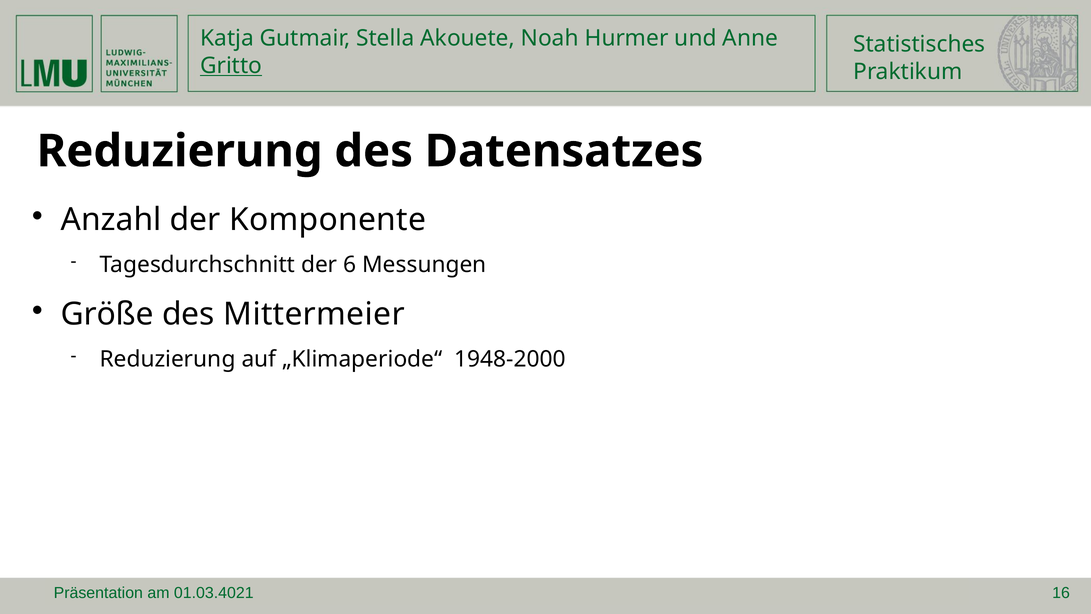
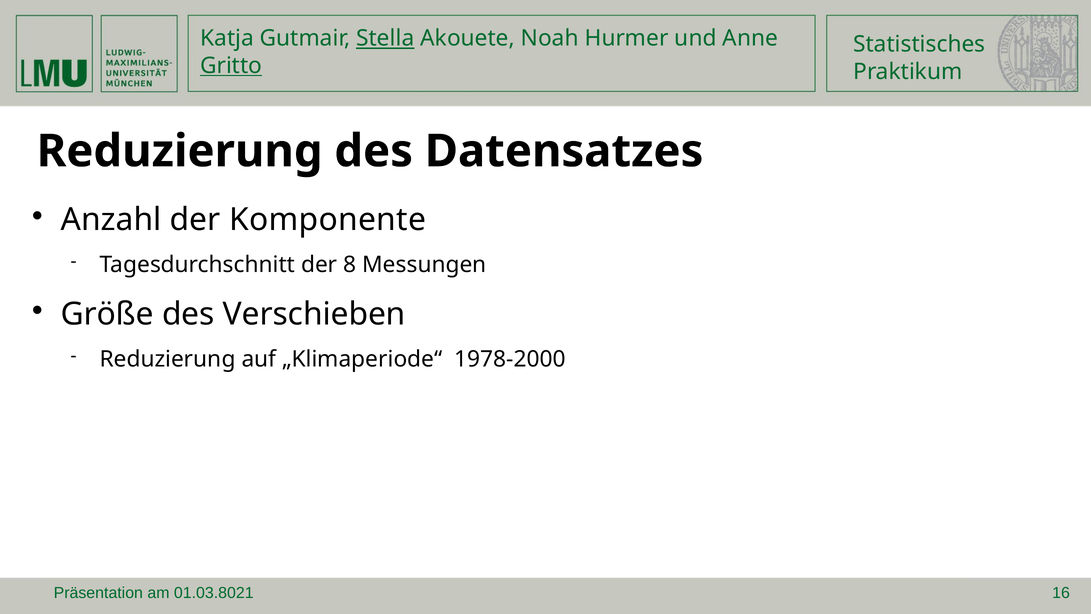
Stella underline: none -> present (385, 38)
6: 6 -> 8 (350, 264)
Mittermeier: Mittermeier -> Verschieben (314, 314)
1948-2000: 1948-2000 -> 1978-2000 (510, 359)
01.03.4021: 01.03.4021 -> 01.03.8021 (214, 593)
